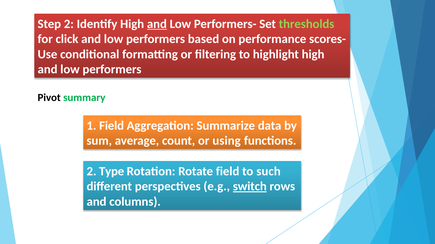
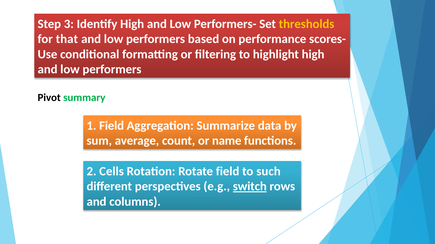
Step 2: 2 -> 3 (69, 24)
and underline: present -> none (157, 24)
thresholds colour: light green -> yellow (307, 24)
click: click -> that (67, 39)
using: using -> name (227, 141)
Type: Type -> Cells (112, 172)
